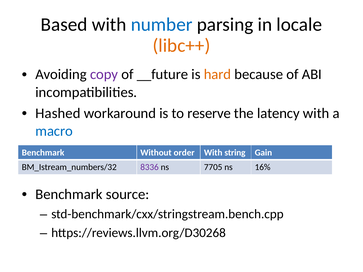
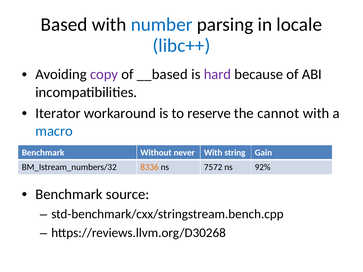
libc++ colour: orange -> blue (181, 46)
__future: __future -> __based (162, 74)
hard colour: orange -> purple (217, 74)
Hashed: Hashed -> Iterator (58, 113)
latency: latency -> cannot (278, 113)
order: order -> never (184, 153)
8336 colour: purple -> orange (150, 167)
7705: 7705 -> 7572 (213, 167)
16%: 16% -> 92% (263, 167)
